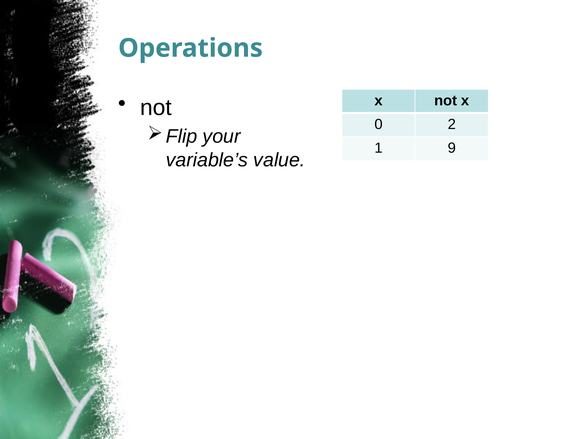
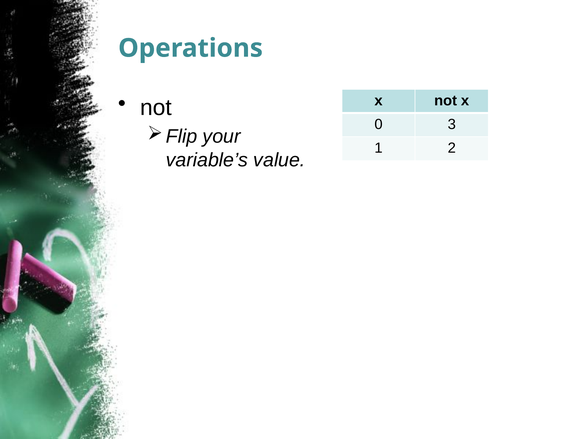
2: 2 -> 3 (452, 125)
9: 9 -> 2 (452, 148)
